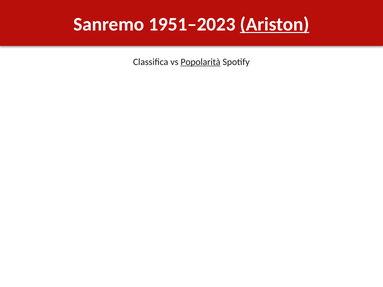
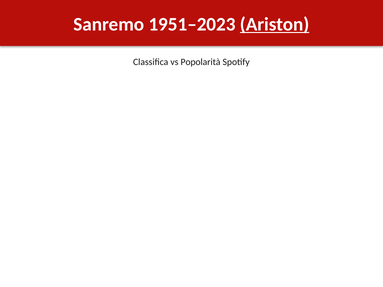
Popolarità underline: present -> none (201, 62)
